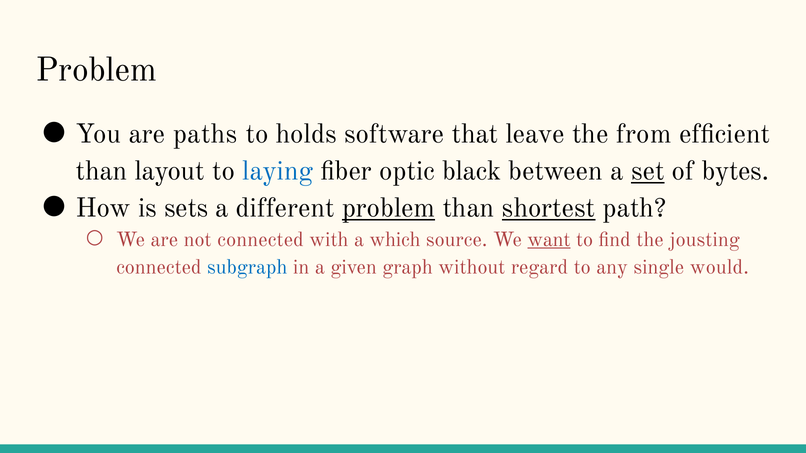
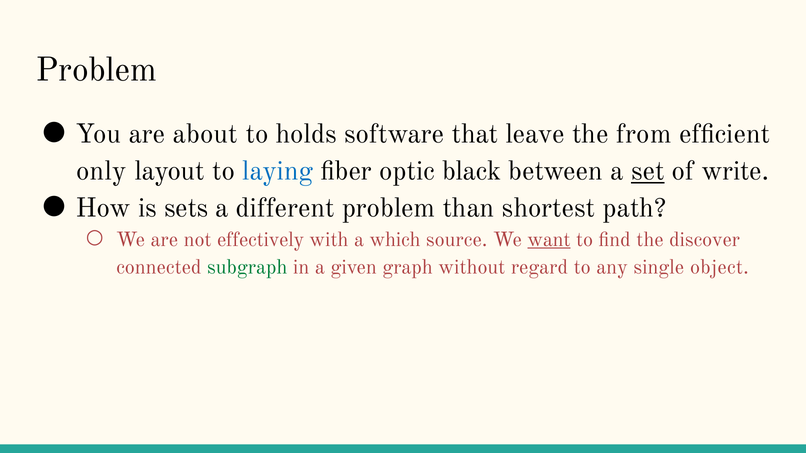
paths: paths -> about (205, 134)
than: than -> only (101, 171)
bytes: bytes -> write (735, 171)
problem underline: present -> none (389, 208)
shortest underline: present -> none (549, 208)
not connected: connected -> effectively (261, 240)
jousting: jousting -> discover (705, 240)
subgraph colour: blue -> green (247, 267)
would: would -> object (719, 267)
